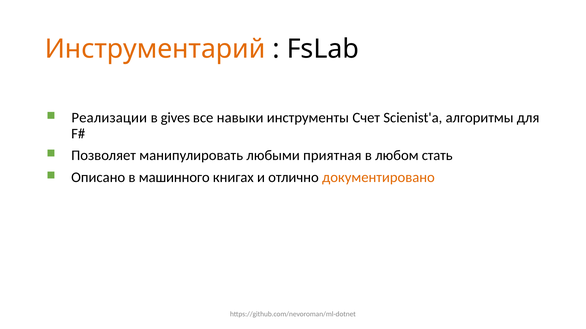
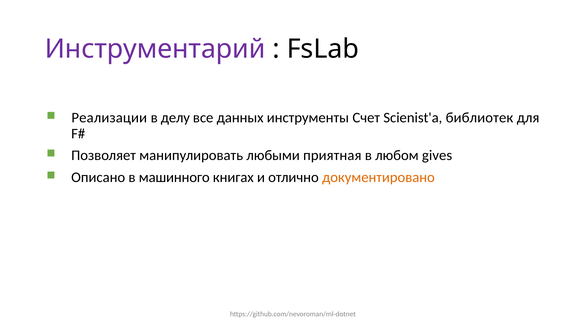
Инструментарий colour: orange -> purple (155, 49)
gives: gives -> делу (175, 118)
навыки: навыки -> данных (240, 118)
алгоритмы: алгоритмы -> библиотек (479, 118)
стать: стать -> gives (437, 156)
